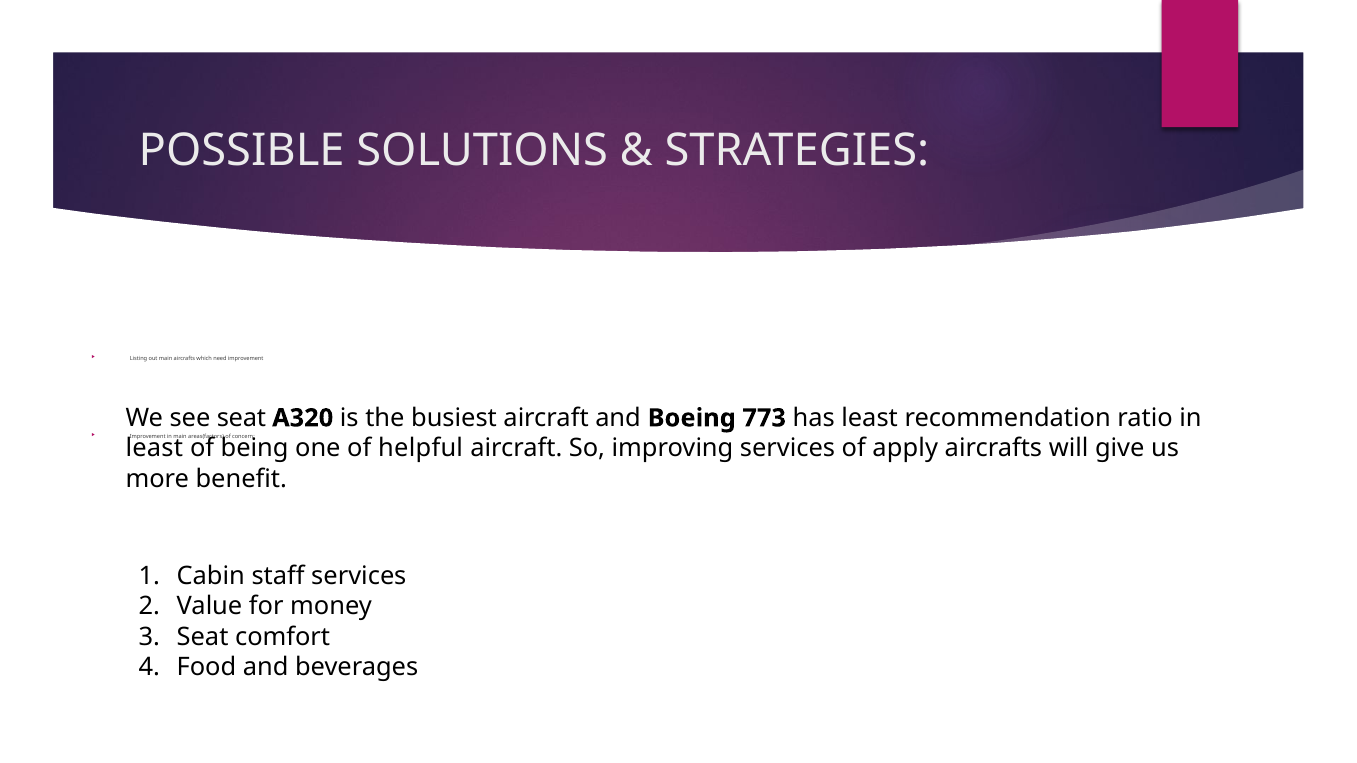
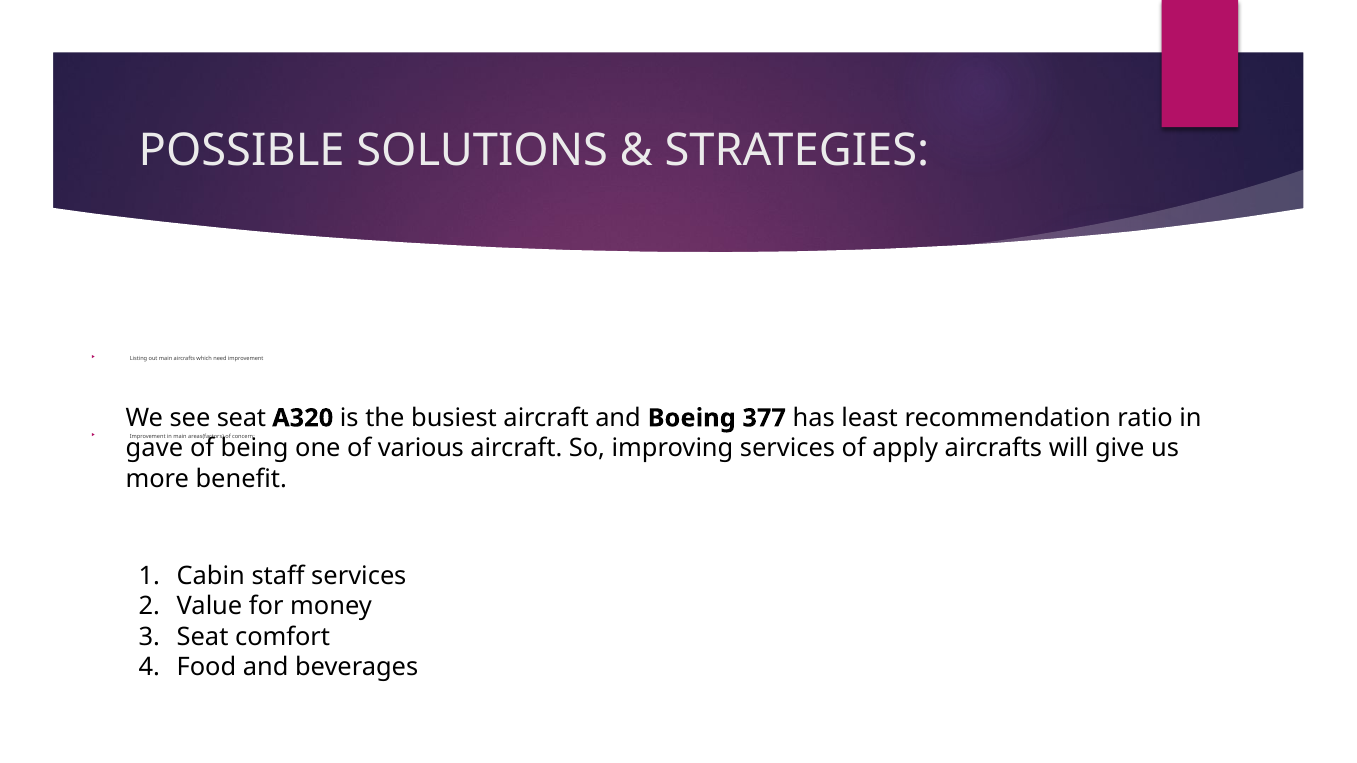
773: 773 -> 377 (764, 418)
least: least -> gave (154, 449)
helpful: helpful -> various (421, 449)
